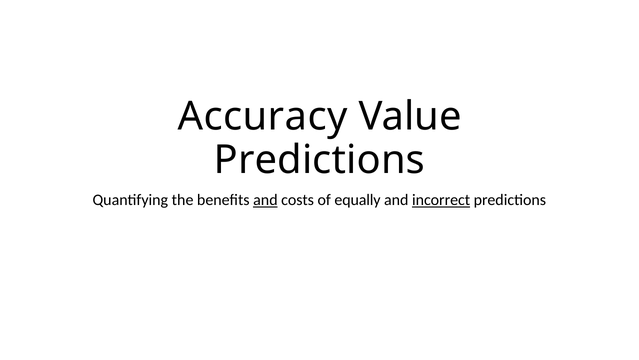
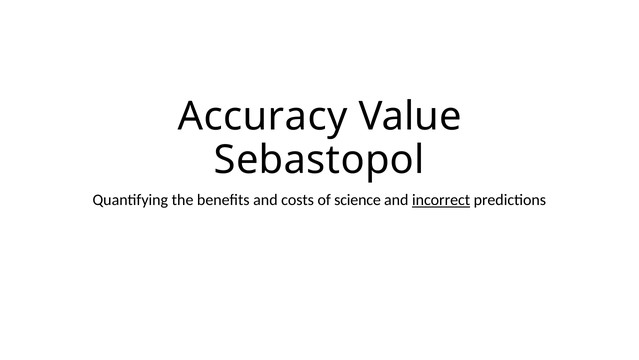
Predictions: Predictions -> Sebastopol (319, 160)
and underline: present -> none (265, 200)
equally: equally -> science (358, 200)
